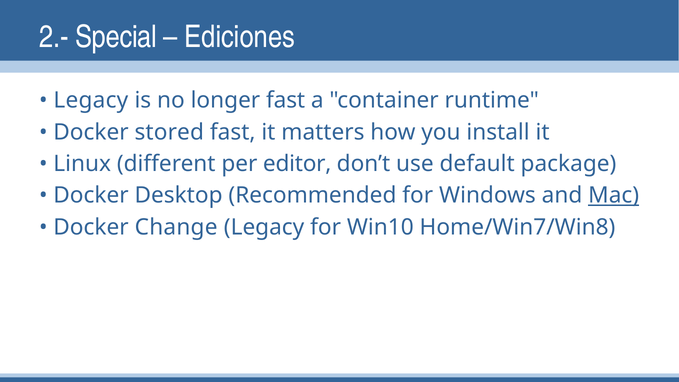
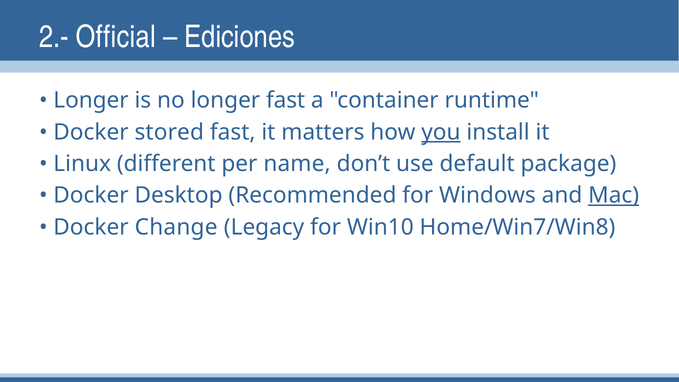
Special: Special -> Official (116, 37)
Legacy: Legacy -> Longer (91, 100)
you underline: none -> present (441, 132)
editor: editor -> name (297, 164)
